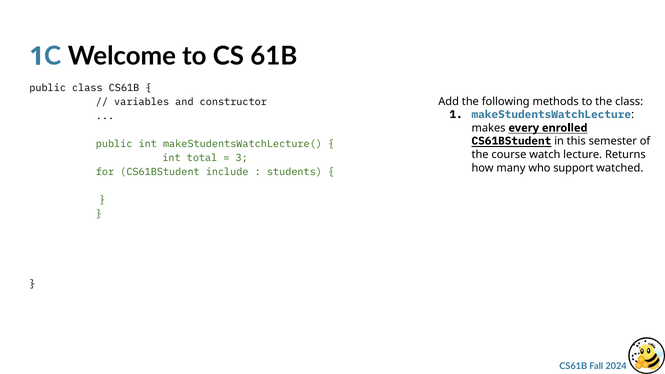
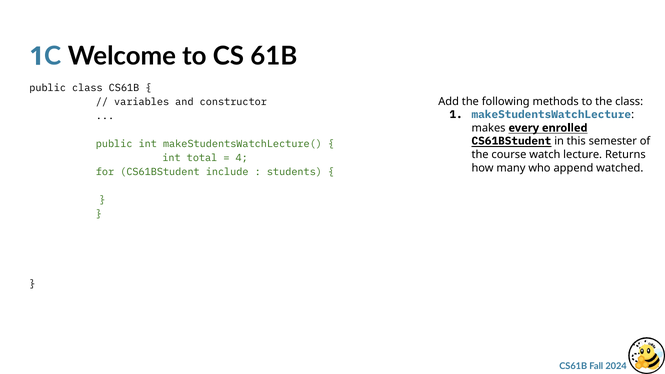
3: 3 -> 4 (242, 158)
support: support -> append (573, 168)
